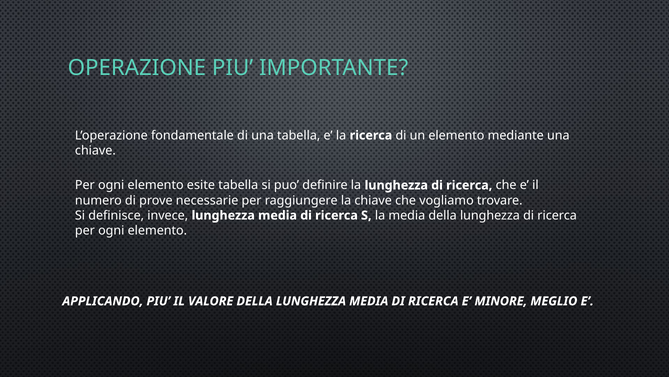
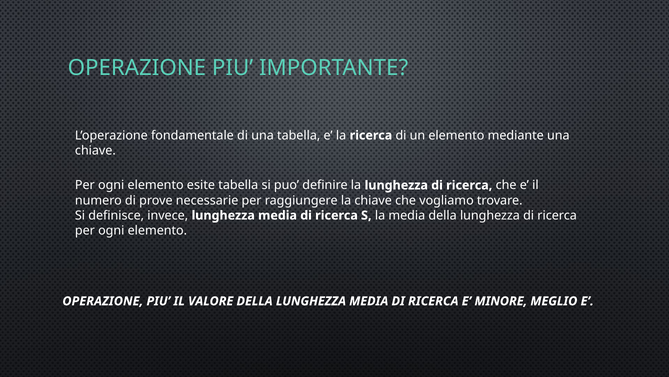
APPLICANDO: APPLICANDO -> OPERAZIONE (103, 301)
